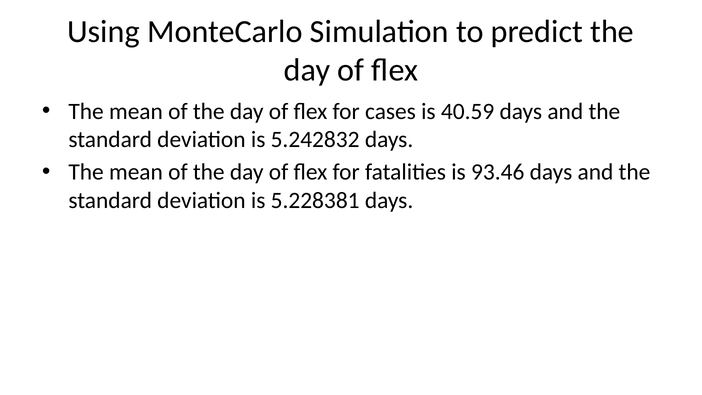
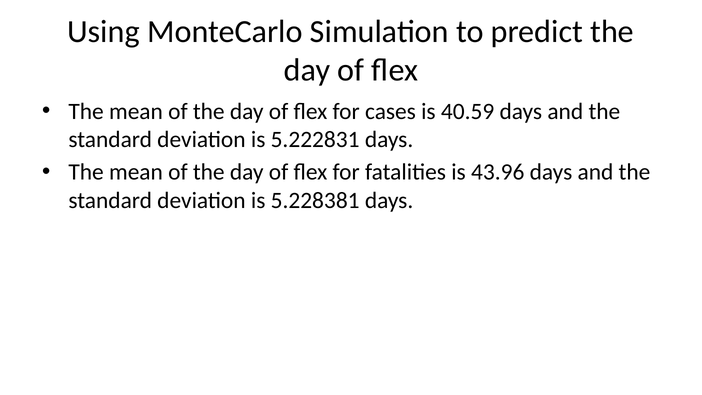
5.242832: 5.242832 -> 5.222831 (315, 139)
93.46: 93.46 -> 43.96 (498, 172)
